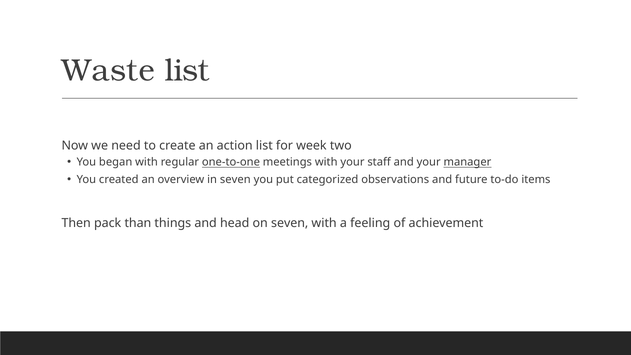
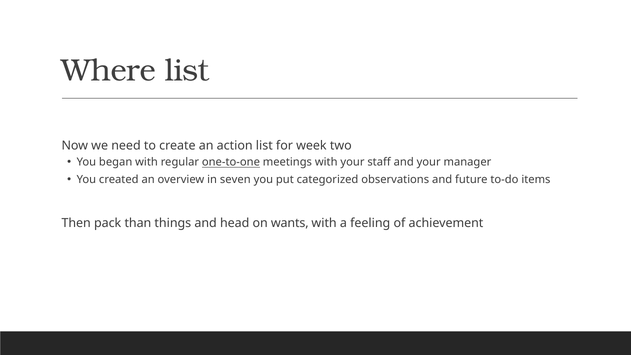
Waste: Waste -> Where (109, 71)
manager underline: present -> none (467, 162)
on seven: seven -> wants (290, 223)
